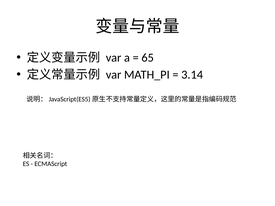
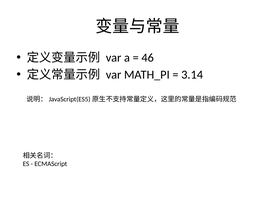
65: 65 -> 46 (148, 58)
